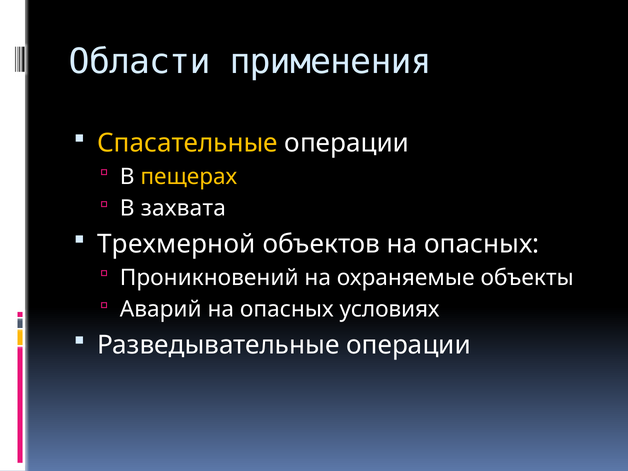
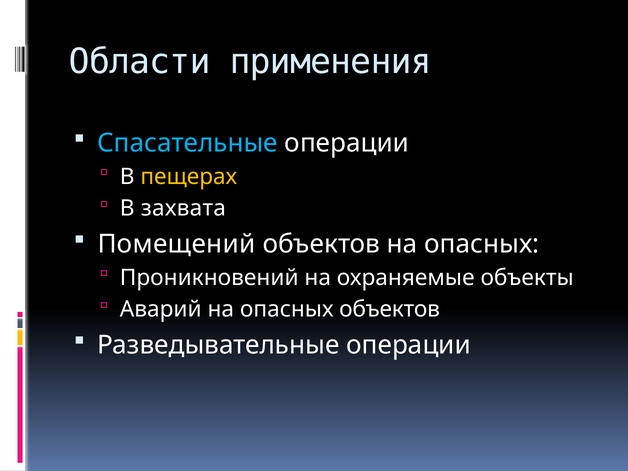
Спасательные colour: yellow -> light blue (188, 143)
Трехмерной: Трехмерной -> Помещений (176, 244)
опасных условиях: условиях -> объектов (390, 309)
